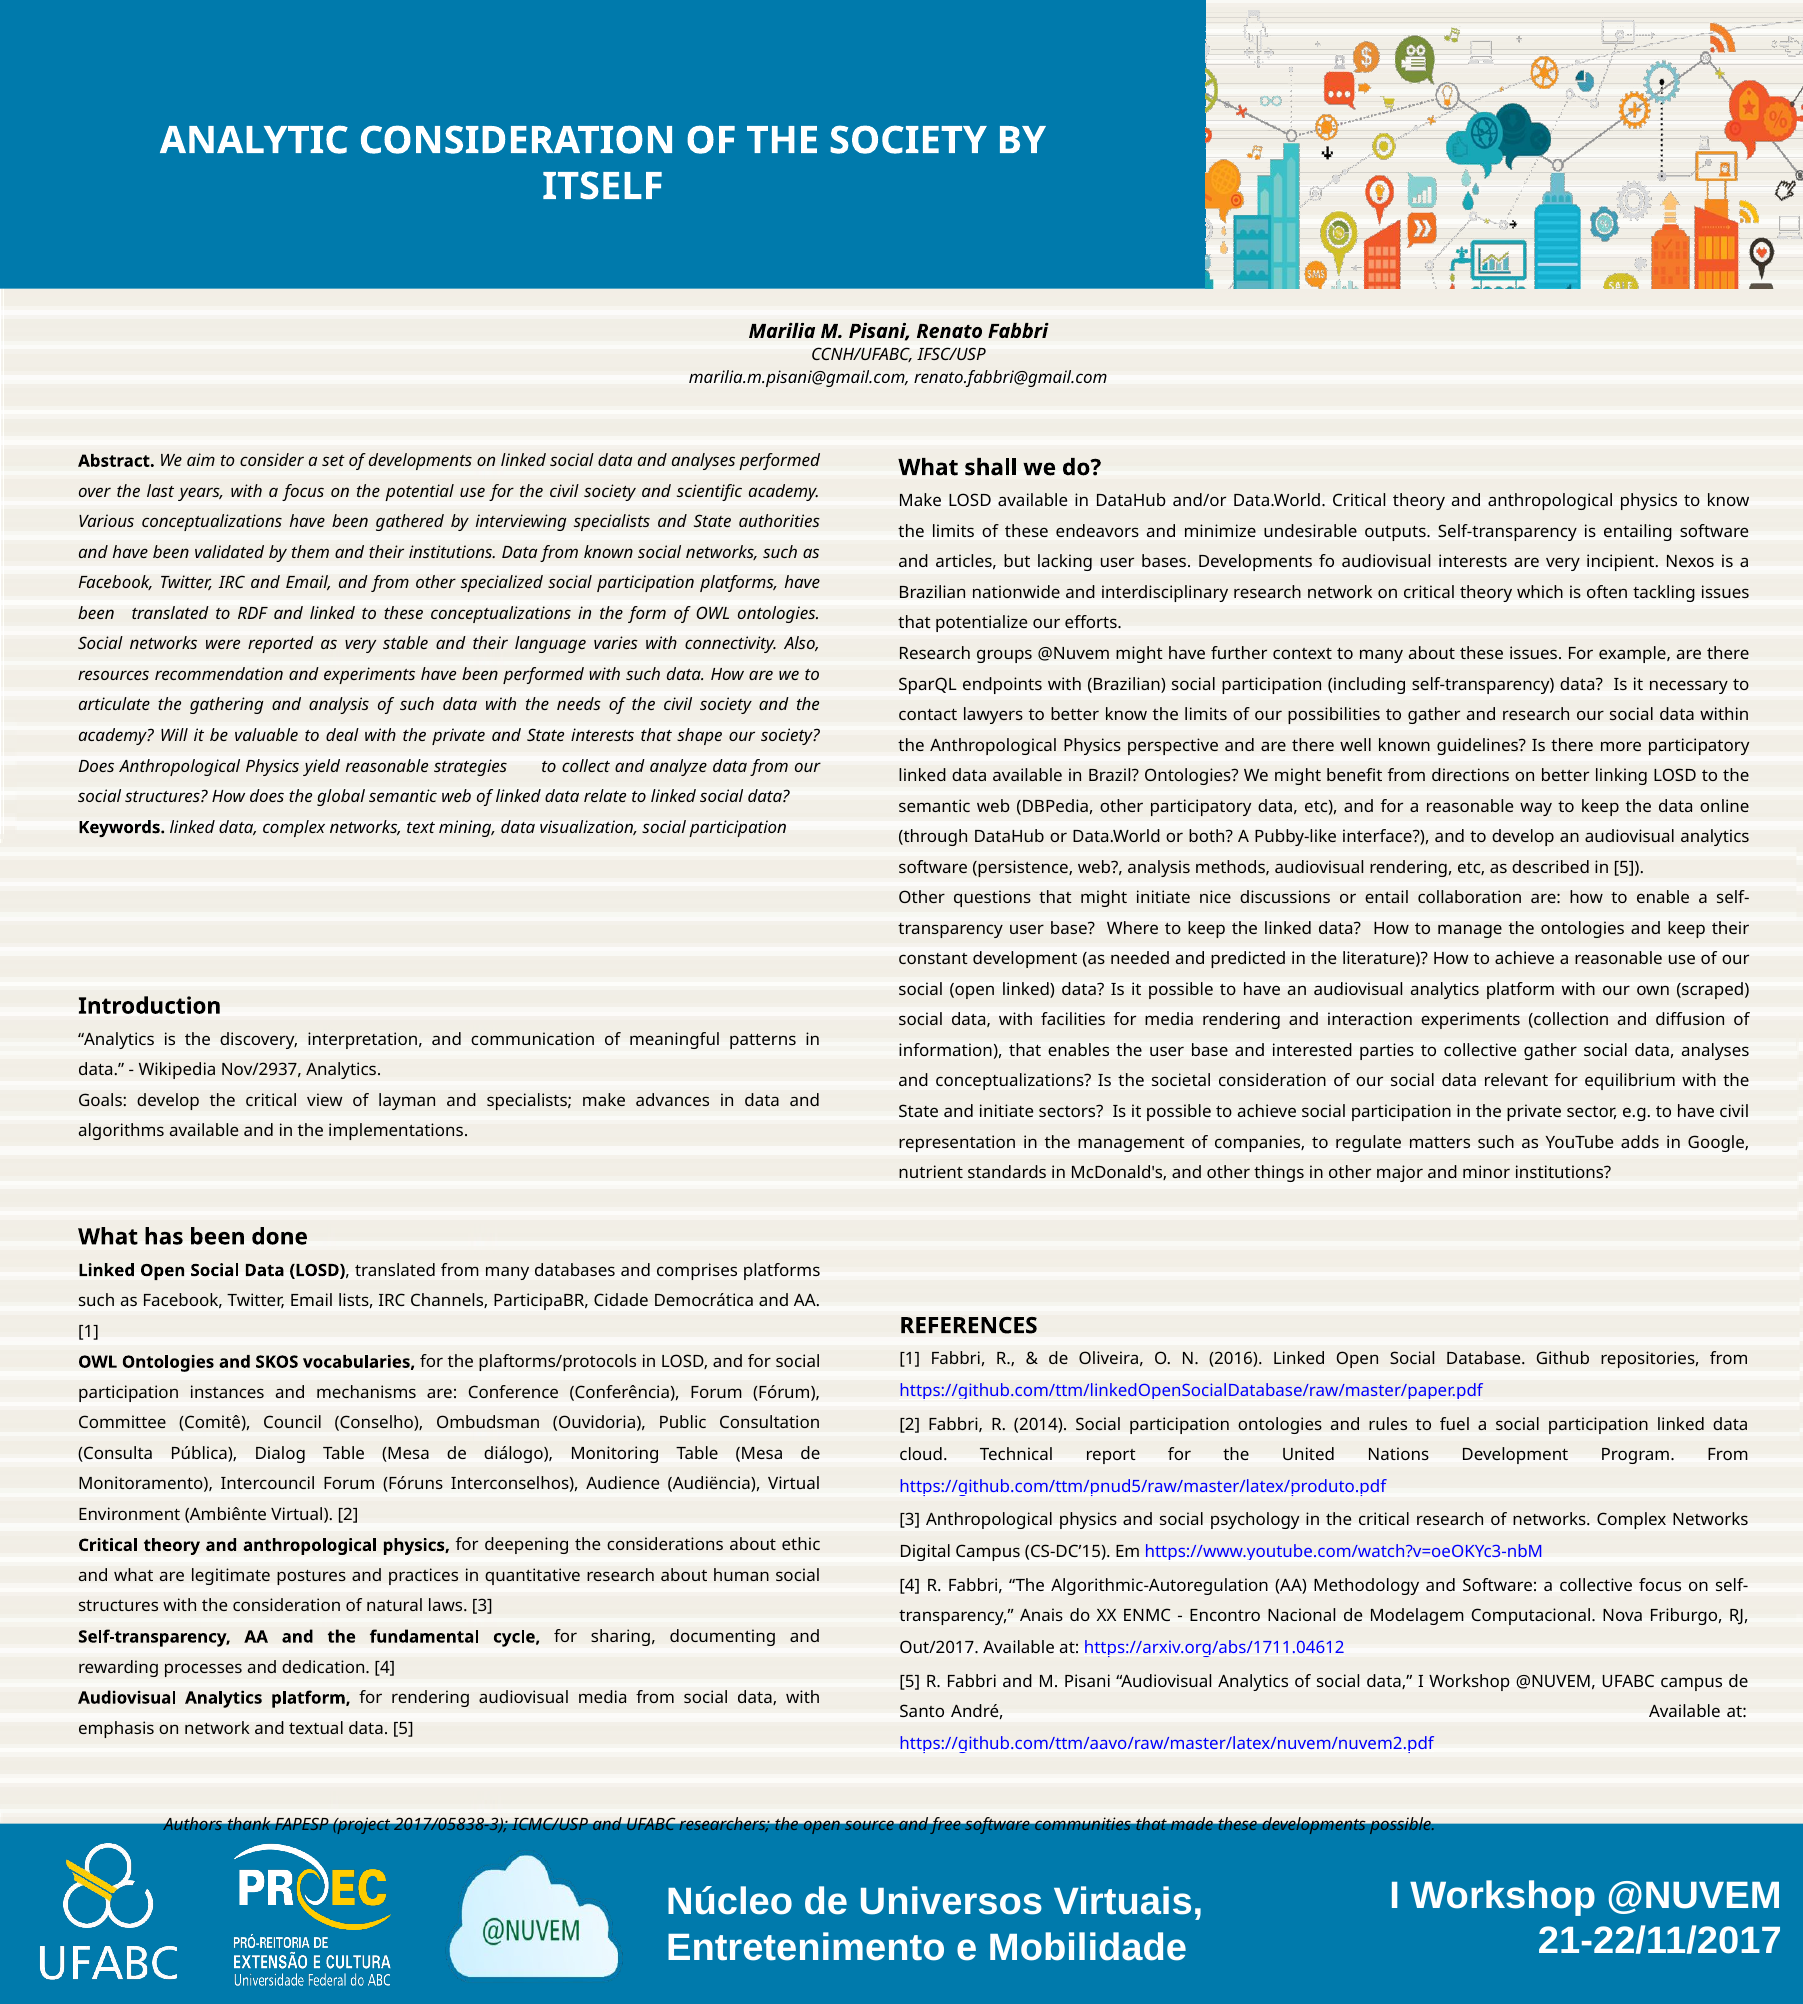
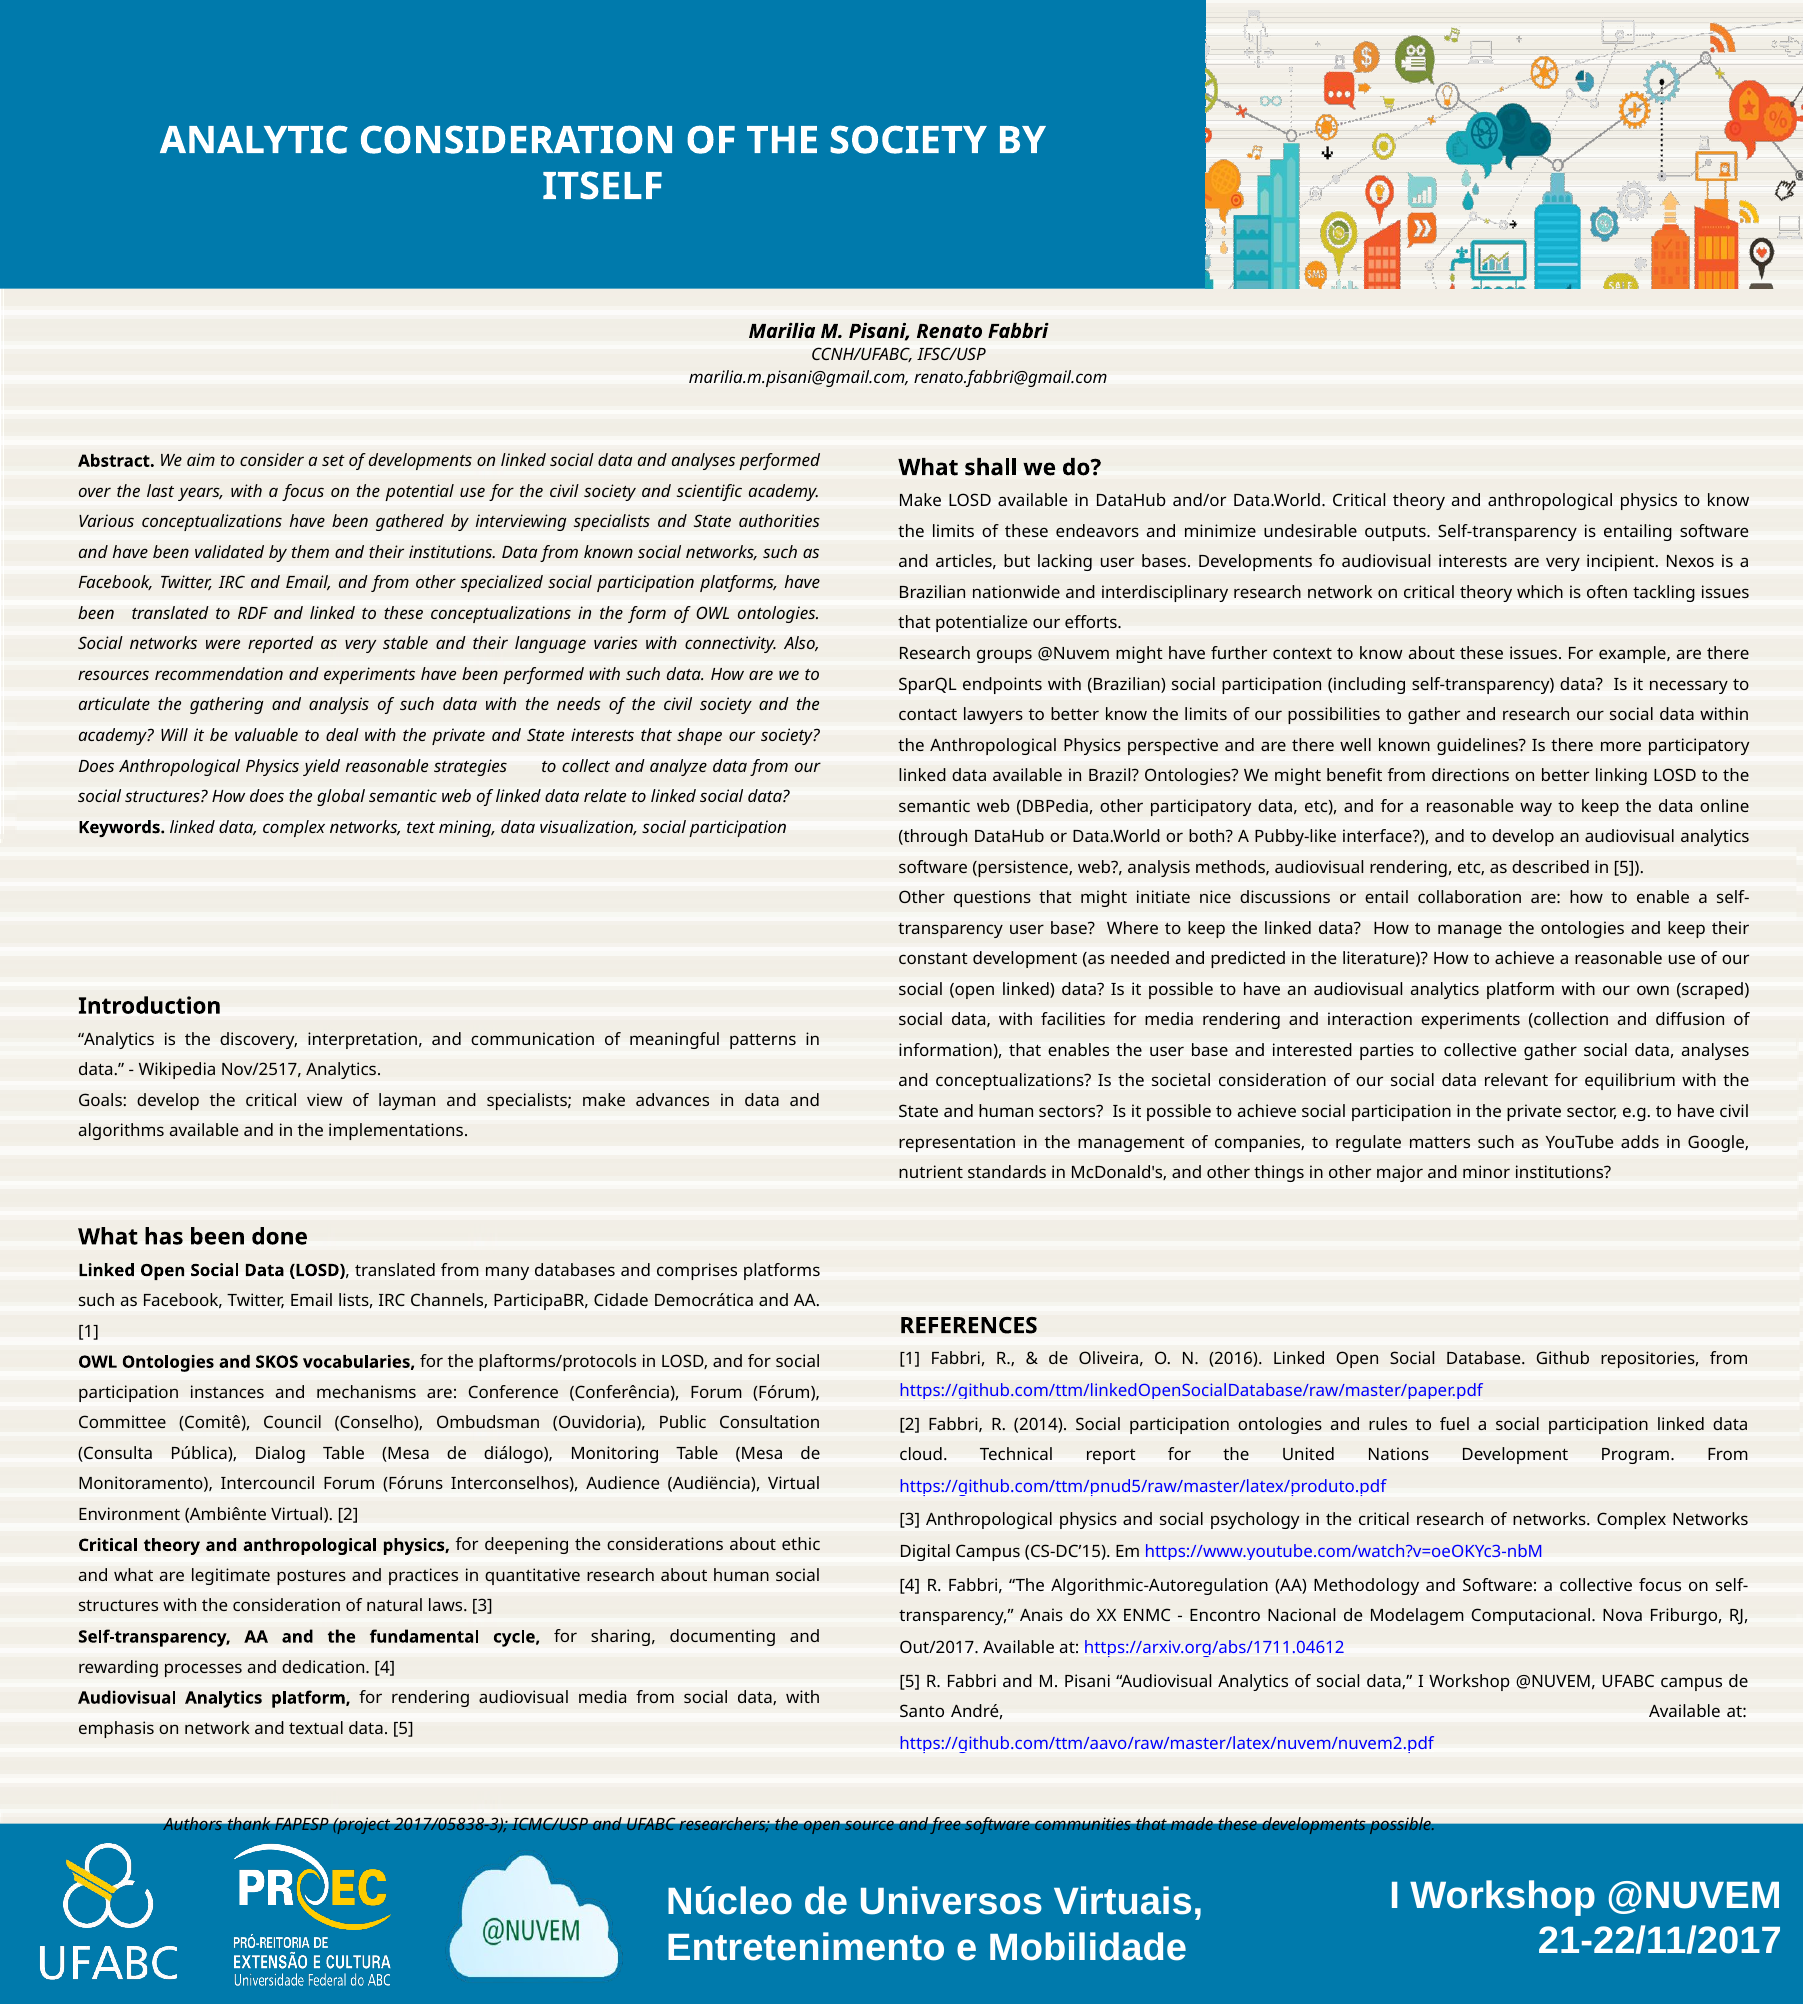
context to many: many -> know (1381, 654)
Nov/2937: Nov/2937 -> Nov/2517 (261, 1070)
and initiate: initiate -> human (1006, 1112)
